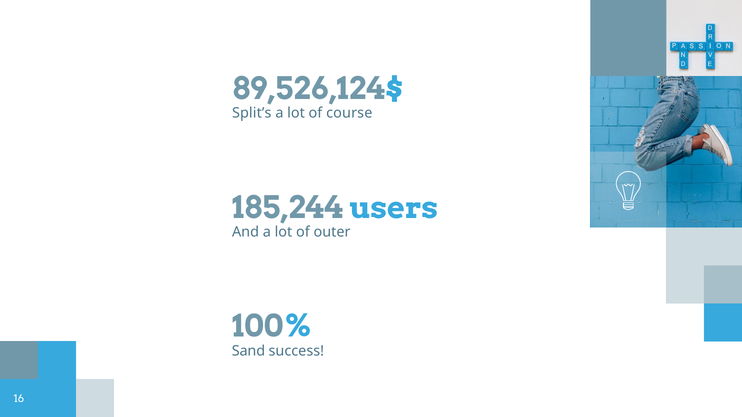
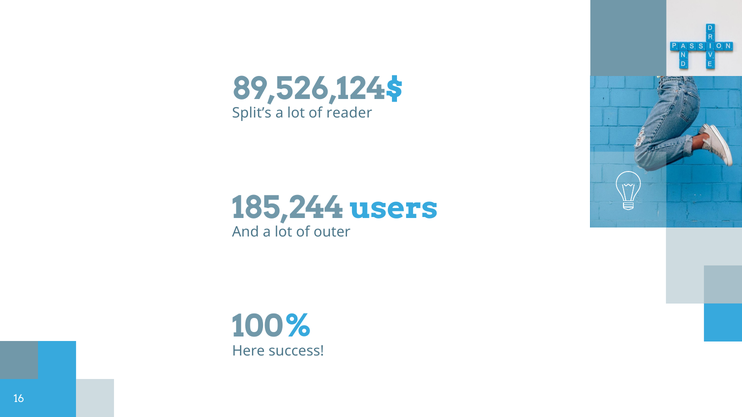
course: course -> reader (349, 113)
Sand: Sand -> Here (248, 351)
